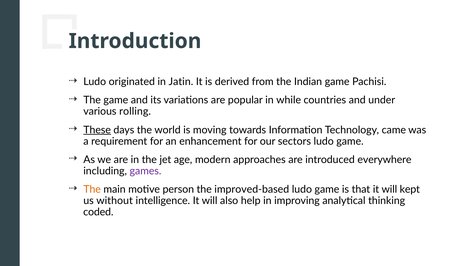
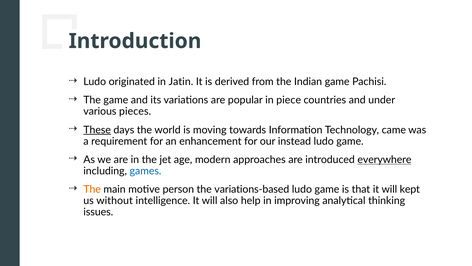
while: while -> piece (289, 100)
rolling: rolling -> pieces (135, 111)
sectors: sectors -> instead (294, 141)
everywhere underline: none -> present (384, 159)
games colour: purple -> blue (146, 171)
improved-based: improved-based -> variations-based (252, 189)
coded: coded -> issues (98, 212)
